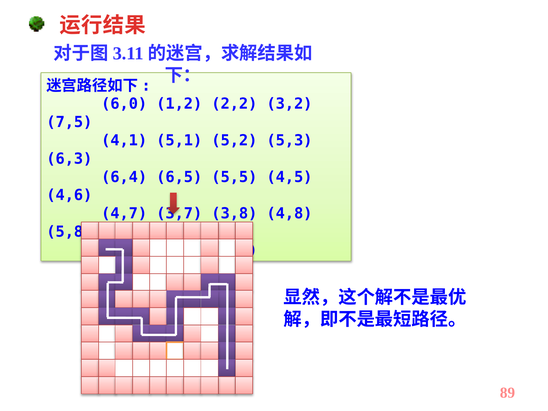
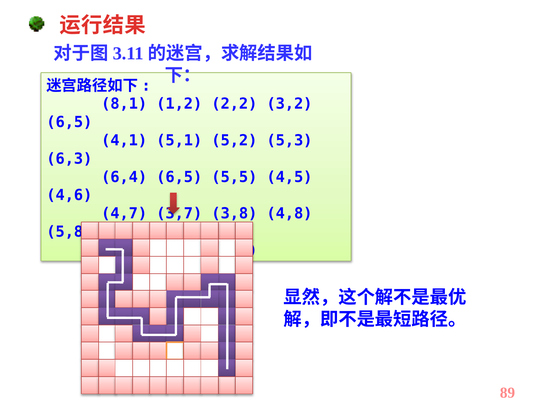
6,0: 6,0 -> 8,1 (124, 104)
7,5: 7,5 -> 6,5 (69, 122)
